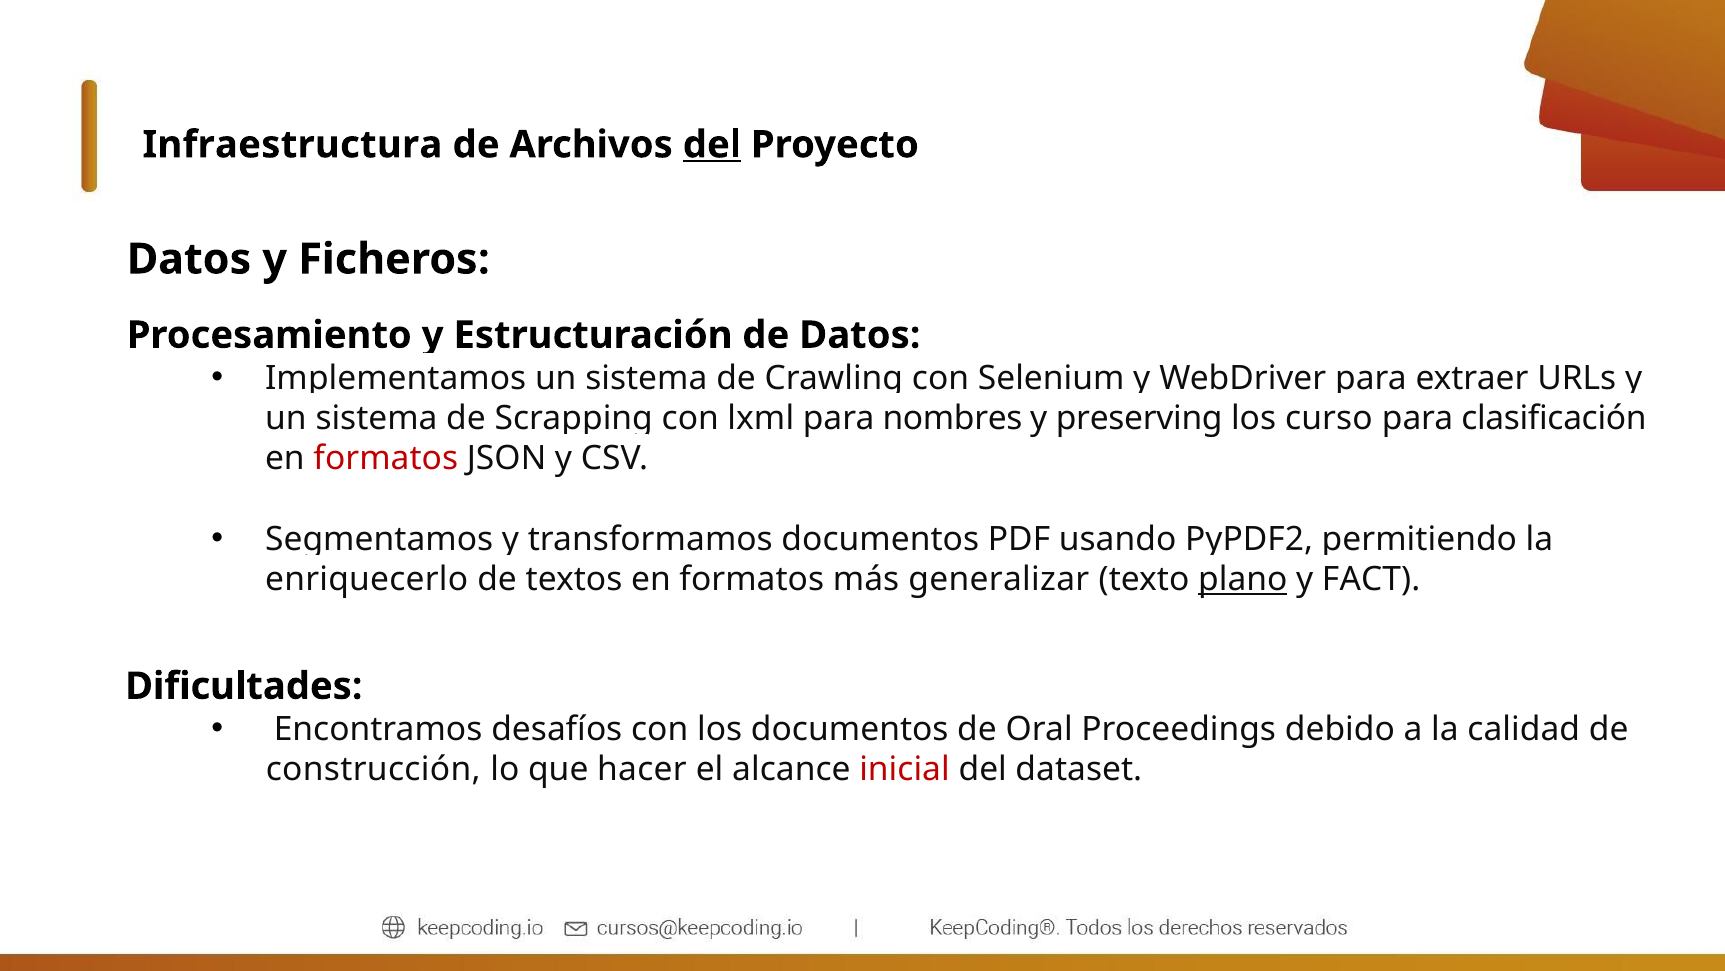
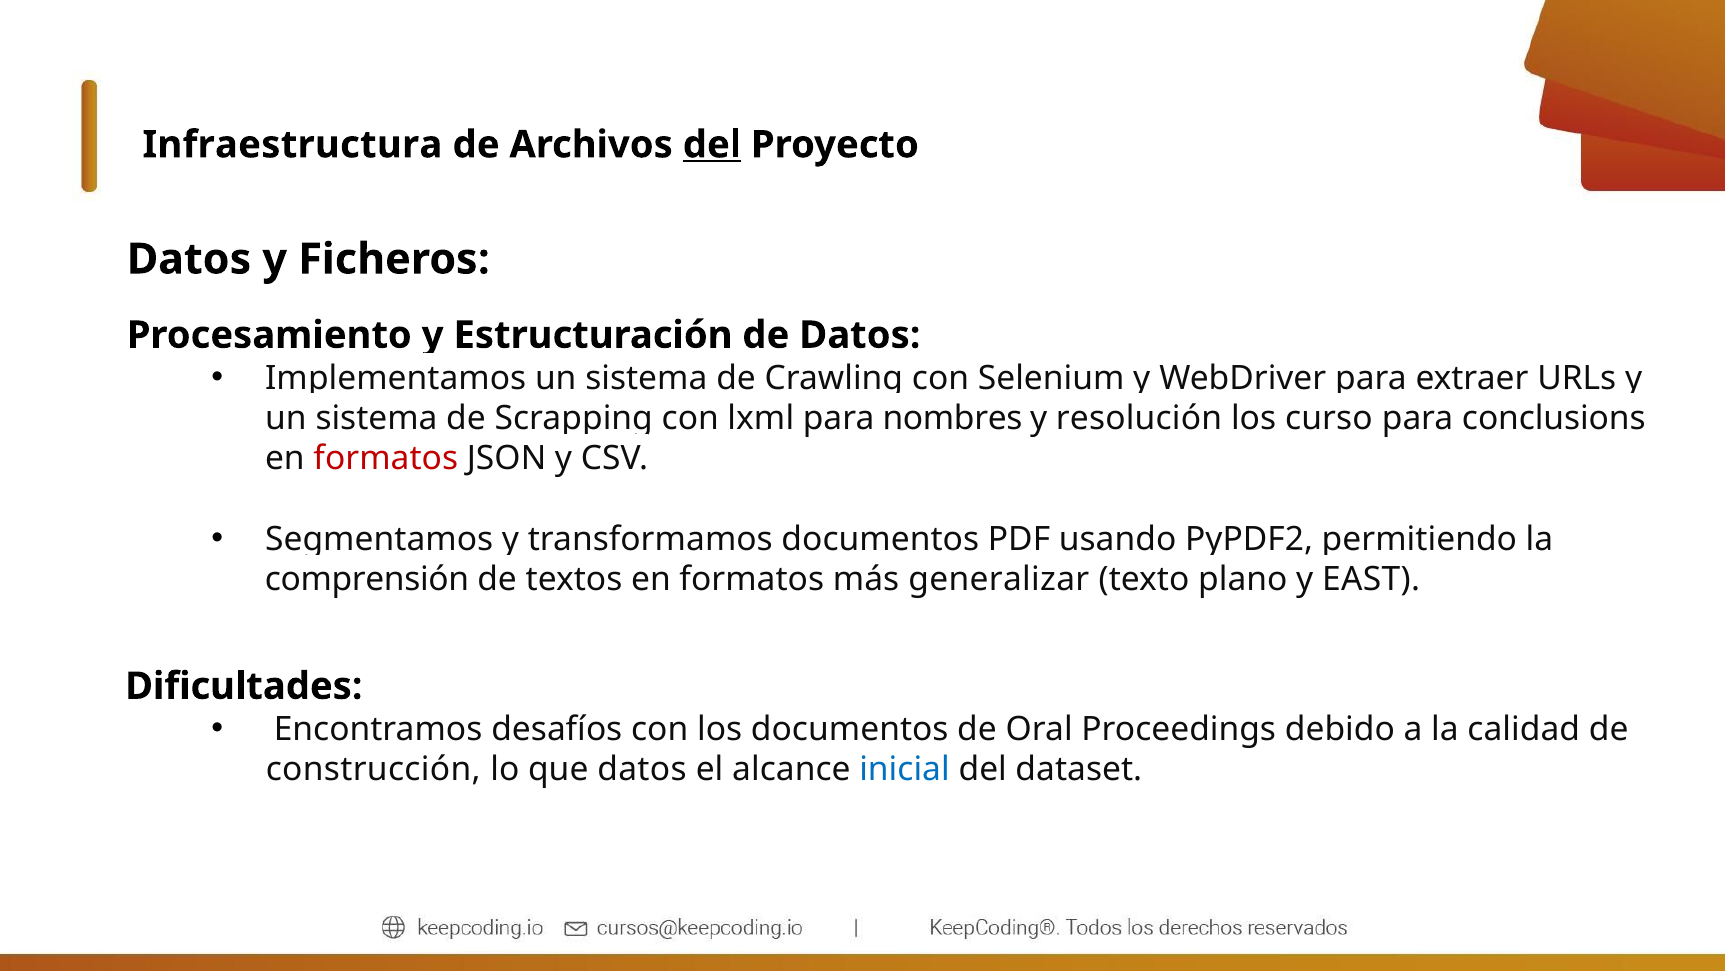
preserving: preserving -> resolución (1139, 418)
clasificación: clasificación -> conclusions (1554, 418)
enriquecerlo: enriquecerlo -> comprensión (367, 579)
plano underline: present -> none (1243, 579)
FACT: FACT -> EAST (1371, 579)
que hacer: hacer -> datos (642, 769)
inicial colour: red -> blue (904, 769)
